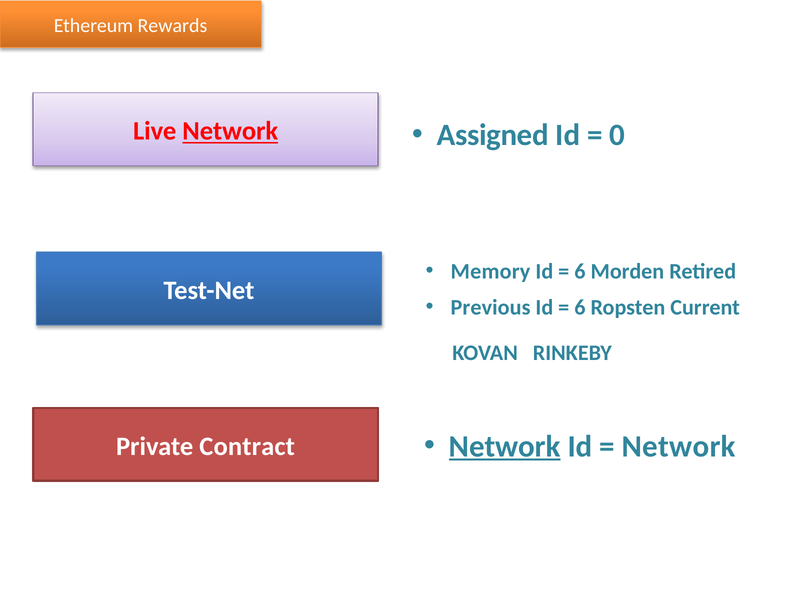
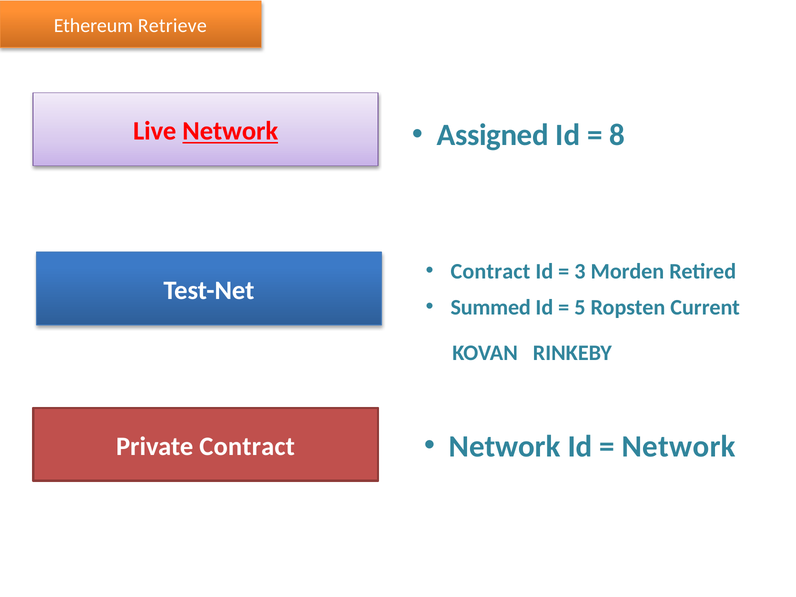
Rewards: Rewards -> Retrieve (172, 26)
0: 0 -> 8 (617, 135)
Memory: Memory -> Contract (491, 271)
6: 6 -> 3 (580, 271)
Previous: Previous -> Summed (491, 307)
6: 6 -> 5 (580, 307)
Network underline: present -> none (505, 446)
